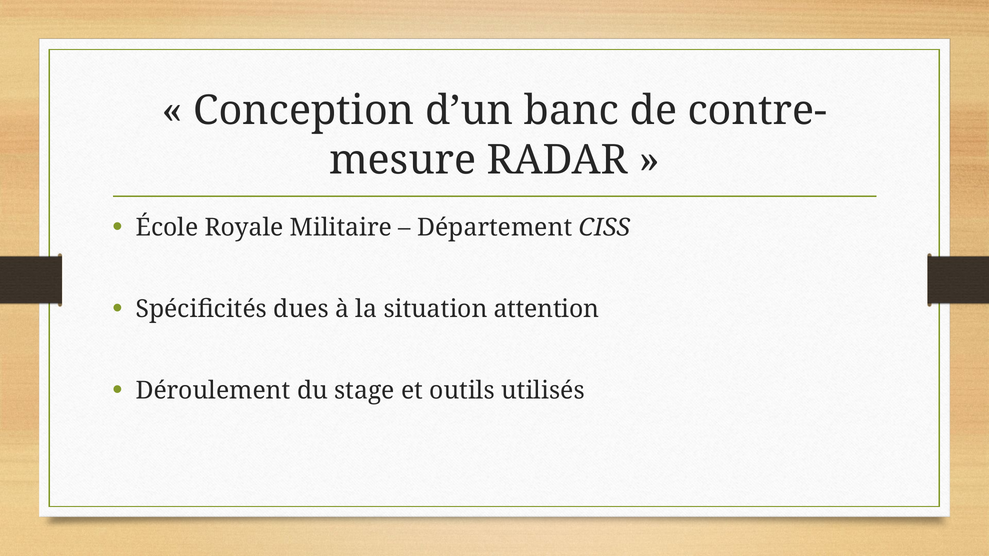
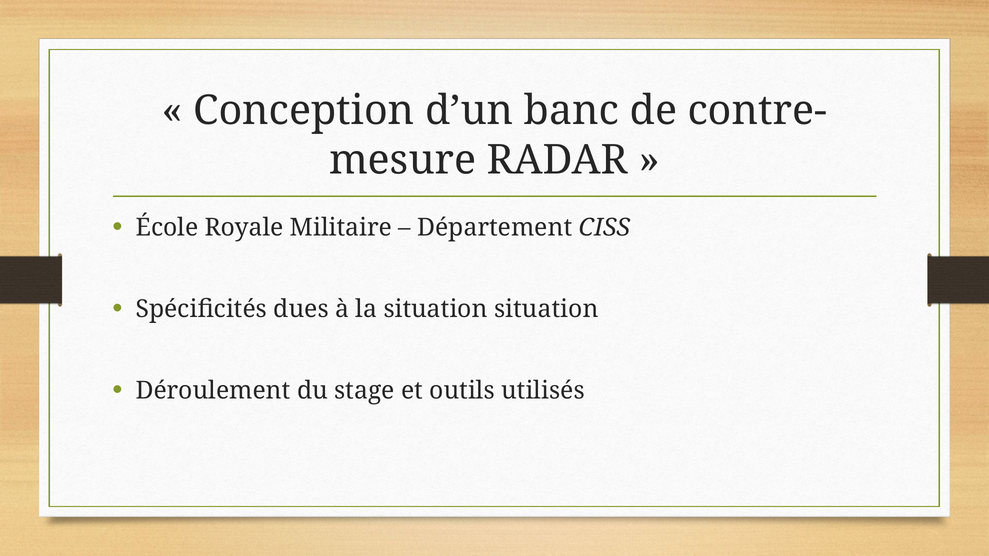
situation attention: attention -> situation (546, 309)
